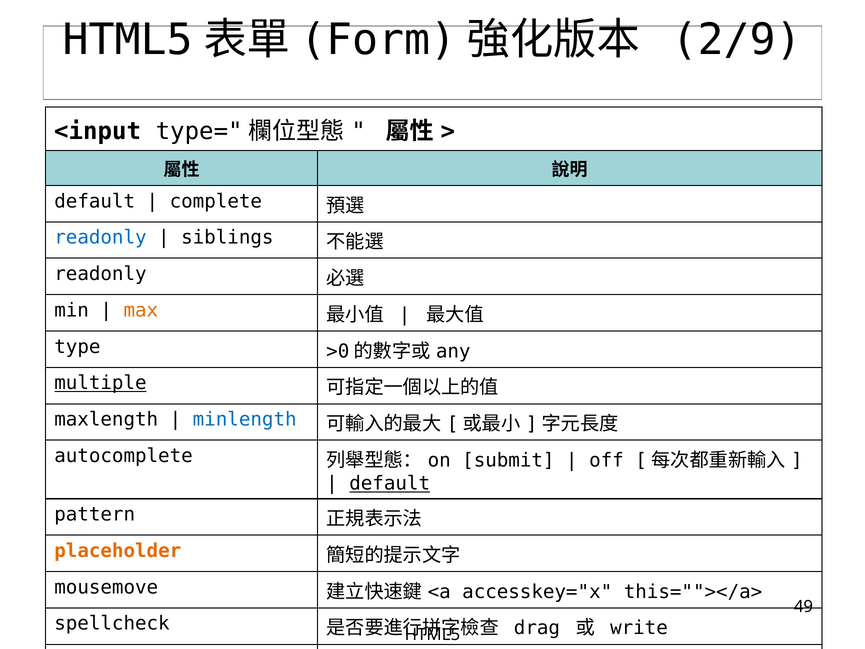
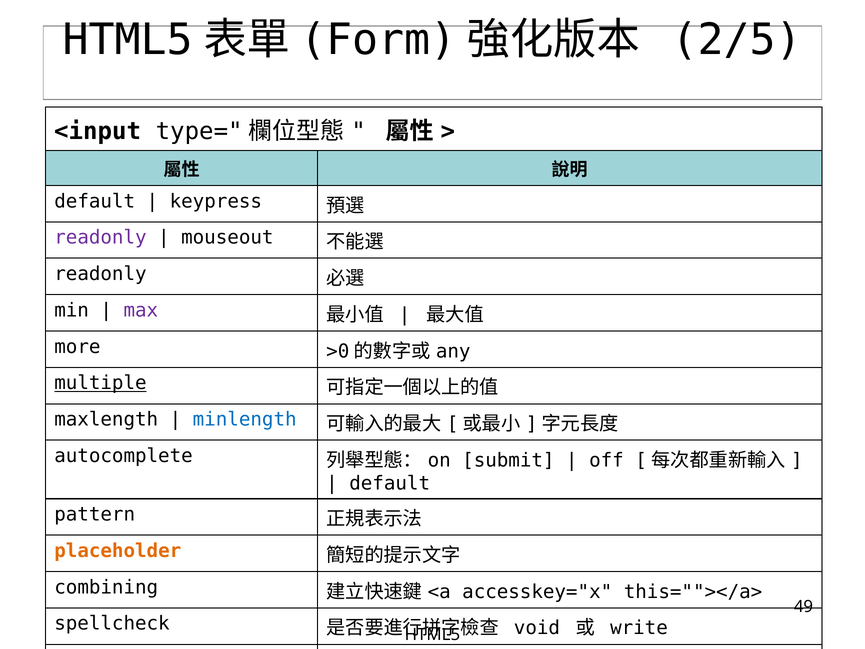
2/9: 2/9 -> 2/5 (737, 40)
complete: complete -> keypress (216, 201)
readonly colour: blue -> purple (100, 237)
siblings: siblings -> mouseout (227, 237)
max colour: orange -> purple (141, 310)
type: type -> more (77, 347)
default underline: present -> none (390, 483)
mousemove: mousemove -> combining (106, 587)
drag: drag -> void (537, 628)
